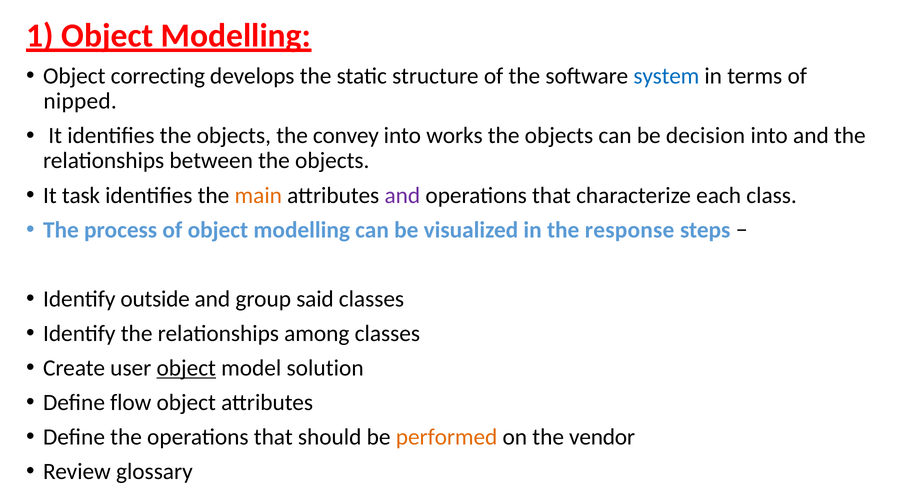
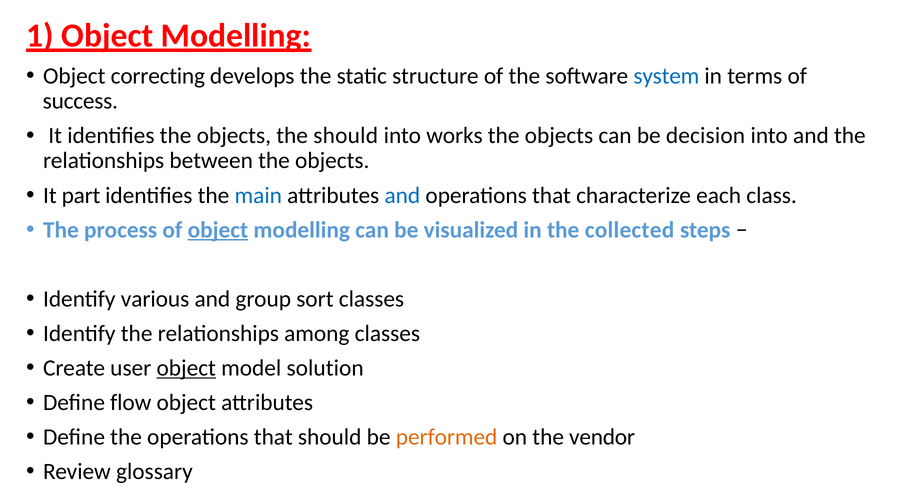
nipped: nipped -> success (80, 101)
the convey: convey -> should (346, 136)
task: task -> part (81, 196)
main colour: orange -> blue (258, 196)
and colour: purple -> blue (402, 196)
object underline: none -> present (218, 230)
response: response -> collected (630, 230)
outside: outside -> various (155, 299)
said: said -> sort (315, 299)
